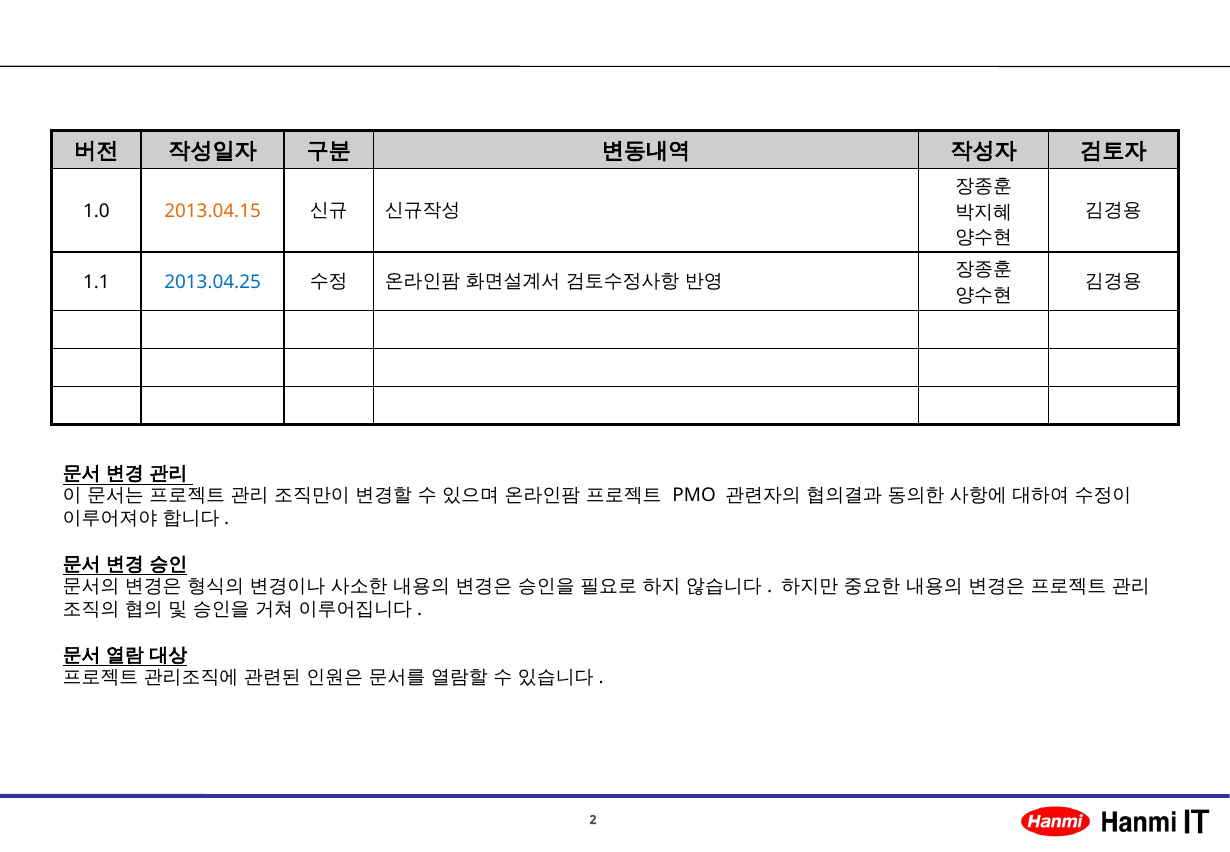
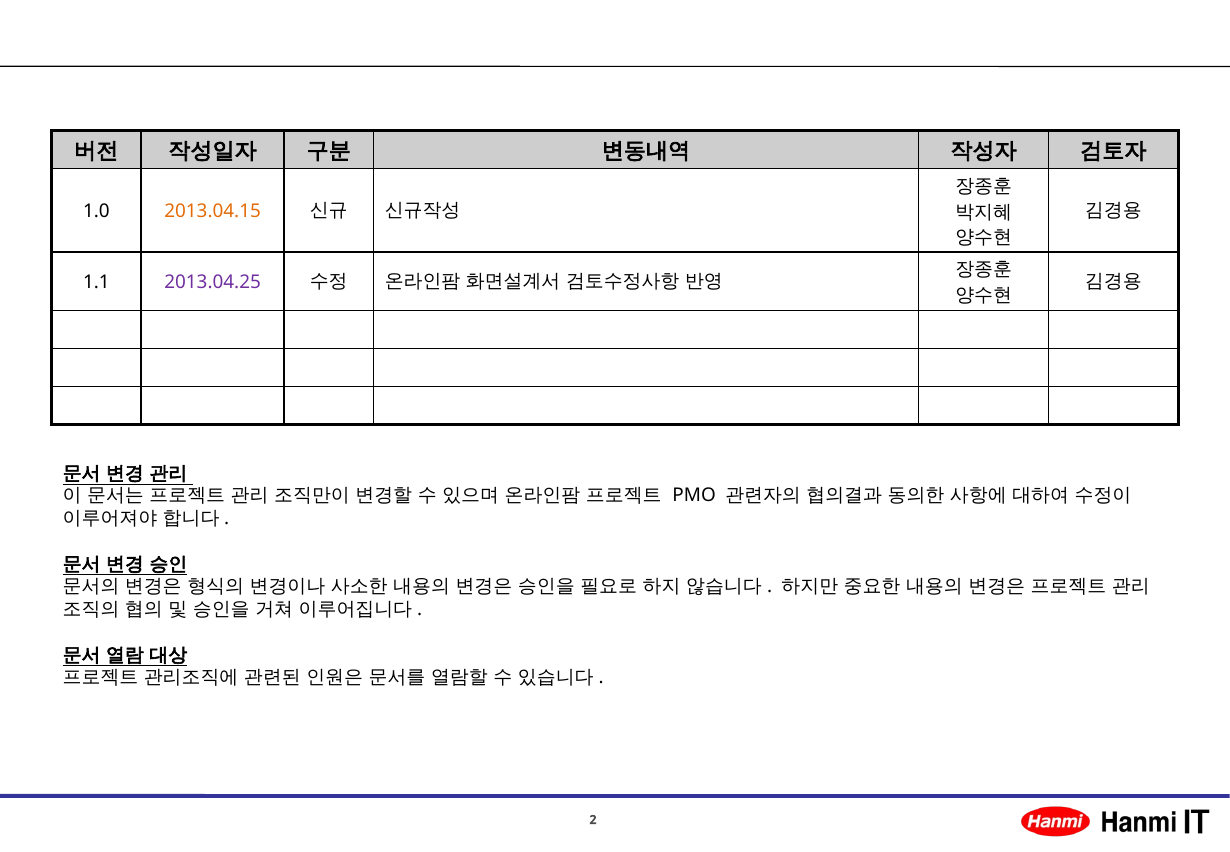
2013.04.25 colour: blue -> purple (213, 282)
